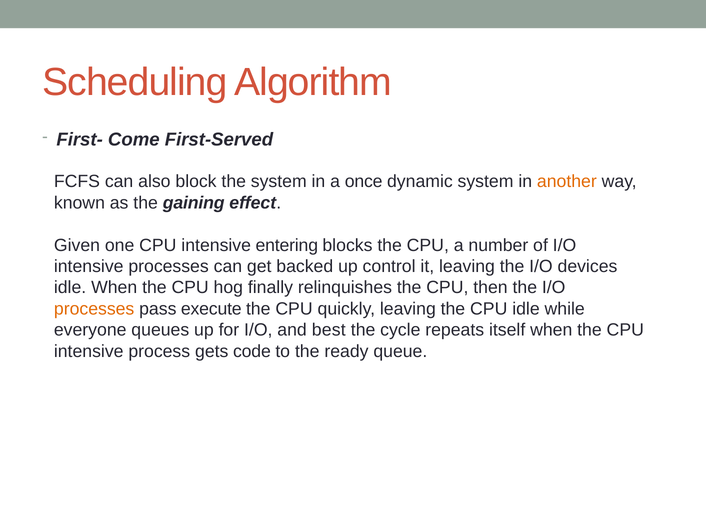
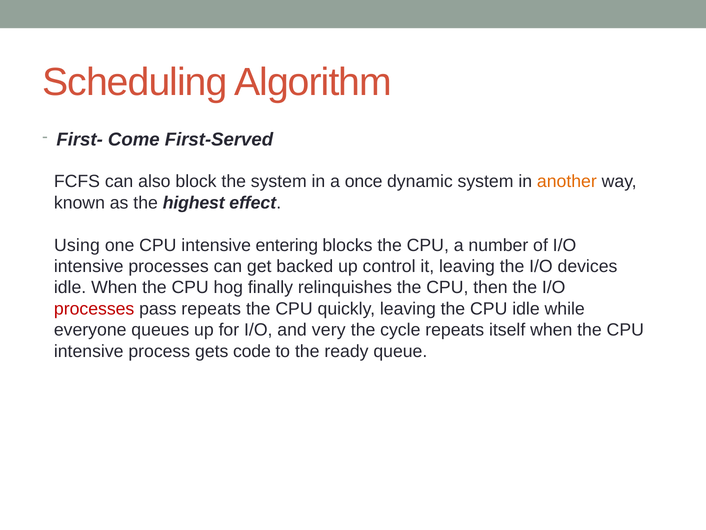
gaining: gaining -> highest (194, 203)
Given: Given -> Using (77, 245)
processes colour: orange -> red (94, 308)
pass execute: execute -> repeats (211, 308)
best: best -> very (329, 330)
